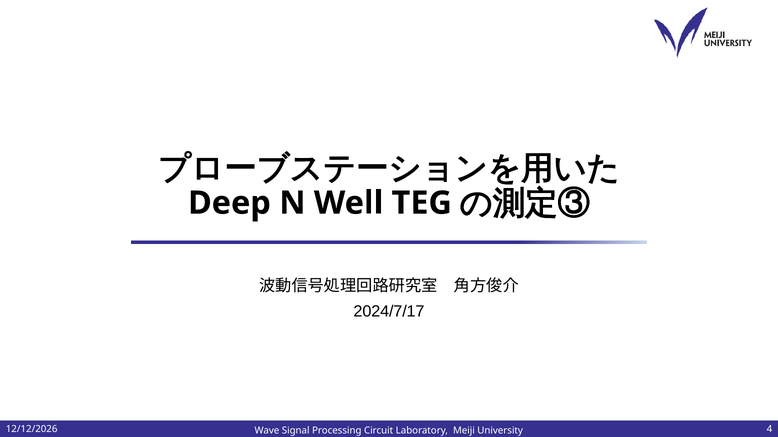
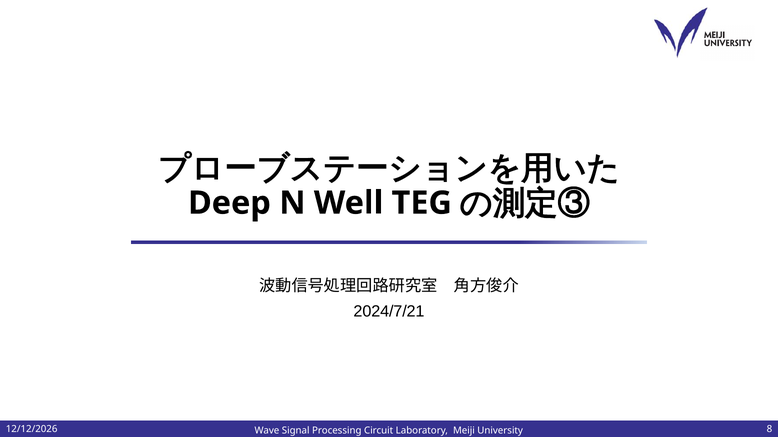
2024/7/17: 2024/7/17 -> 2024/7/21 (389, 312)
4: 4 -> 8 (769, 430)
